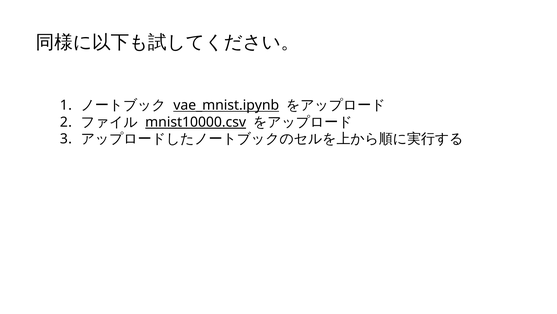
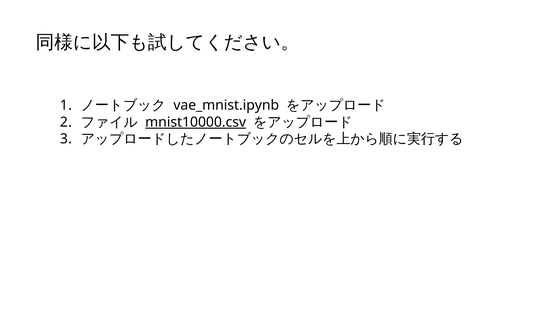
vae_mnist.ipynb underline: present -> none (226, 105)
